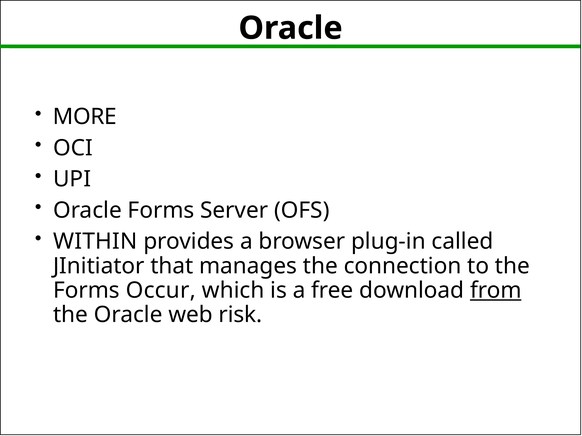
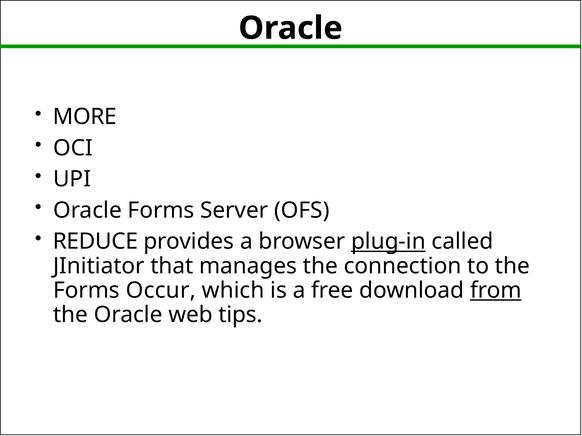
WITHIN: WITHIN -> REDUCE (95, 242)
plug-in underline: none -> present (388, 242)
risk: risk -> tips (241, 315)
